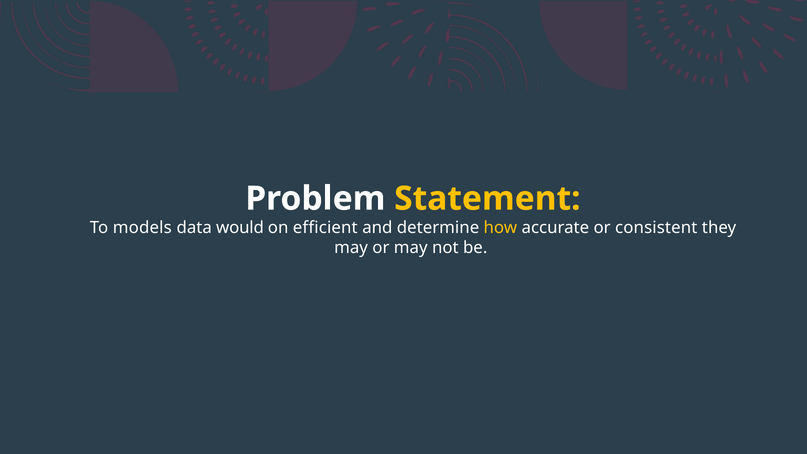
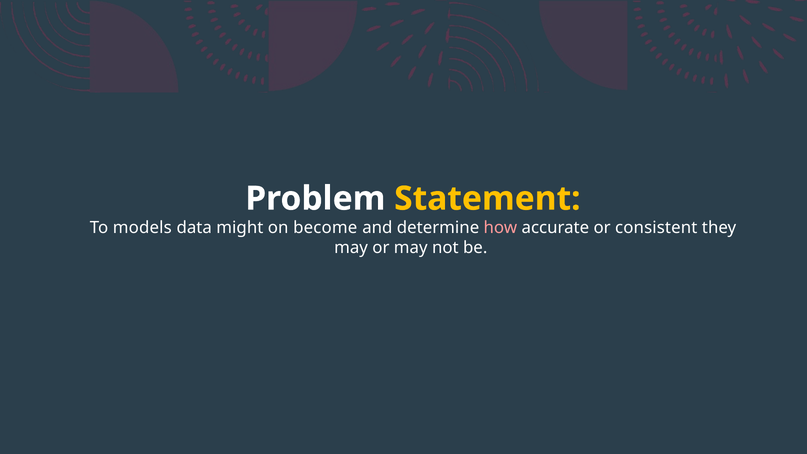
would: would -> might (240, 228)
efficient: efficient -> become (325, 228)
how colour: yellow -> pink (500, 228)
